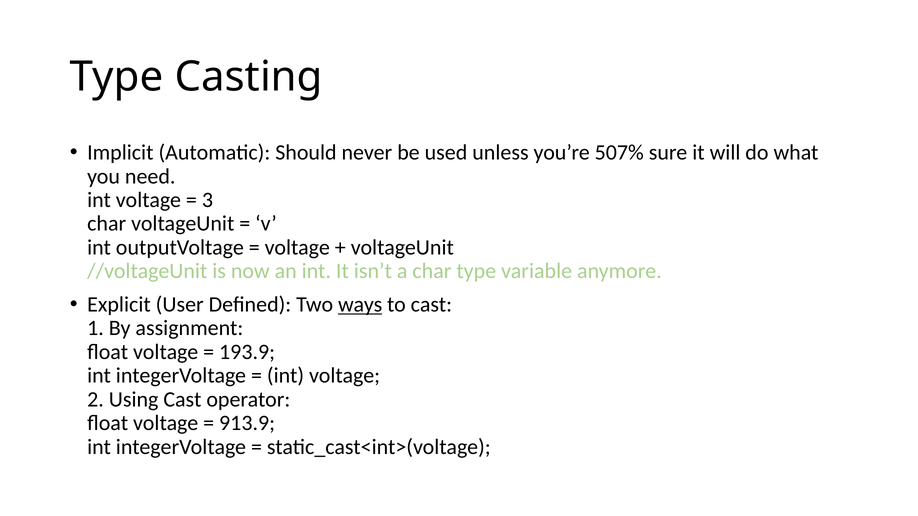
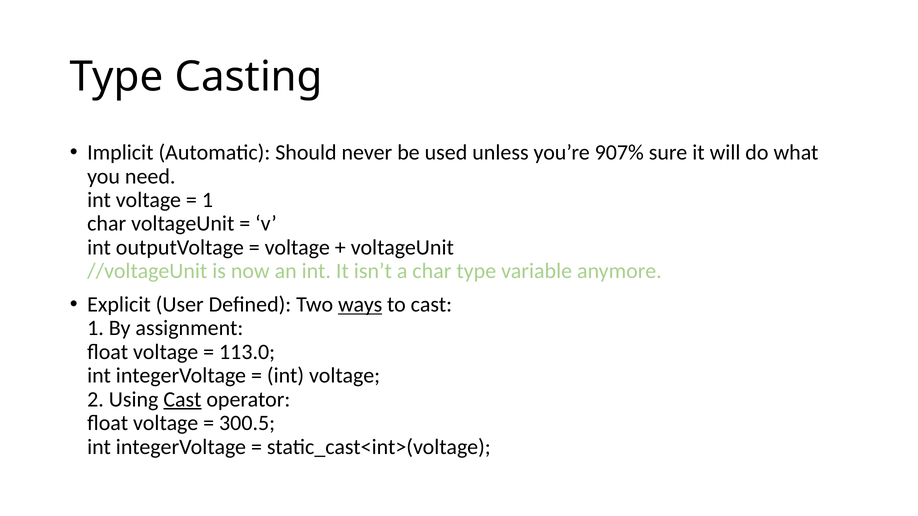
507%: 507% -> 907% (619, 153)
3: 3 -> 1 (207, 200)
193.9: 193.9 -> 113.0 (247, 352)
Cast underline: none -> present (182, 400)
913.9: 913.9 -> 300.5 (247, 423)
